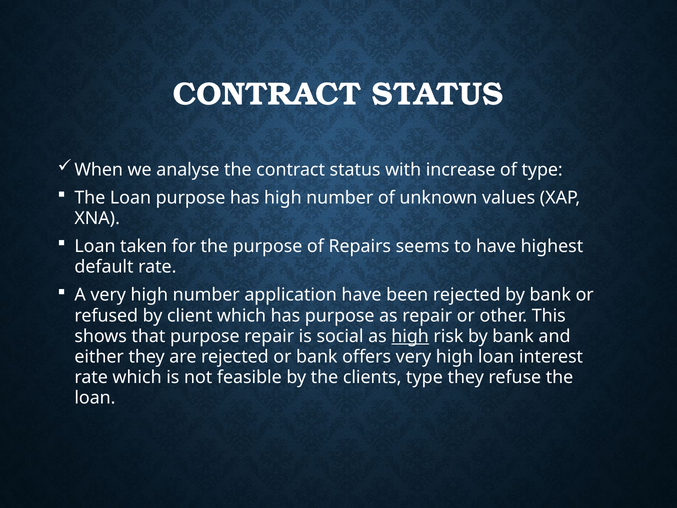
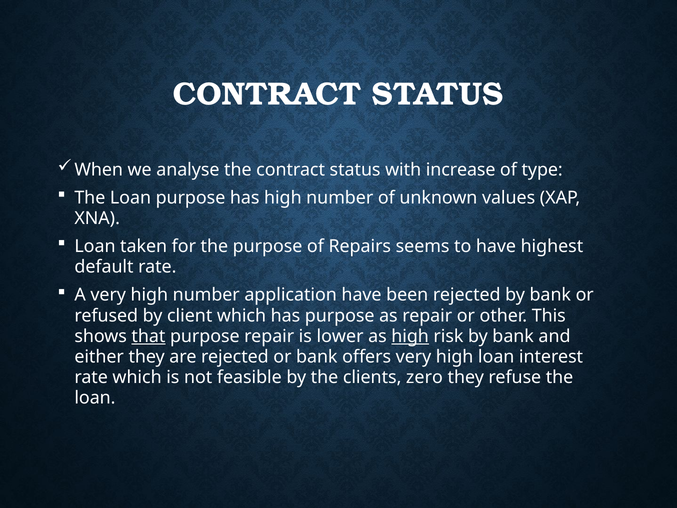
that underline: none -> present (148, 336)
social: social -> lower (340, 336)
clients type: type -> zero (424, 377)
